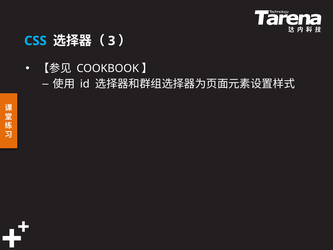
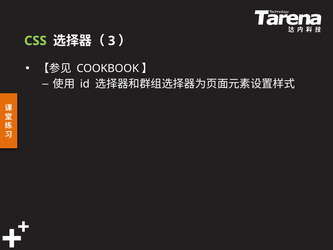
CSS colour: light blue -> light green (35, 41)
